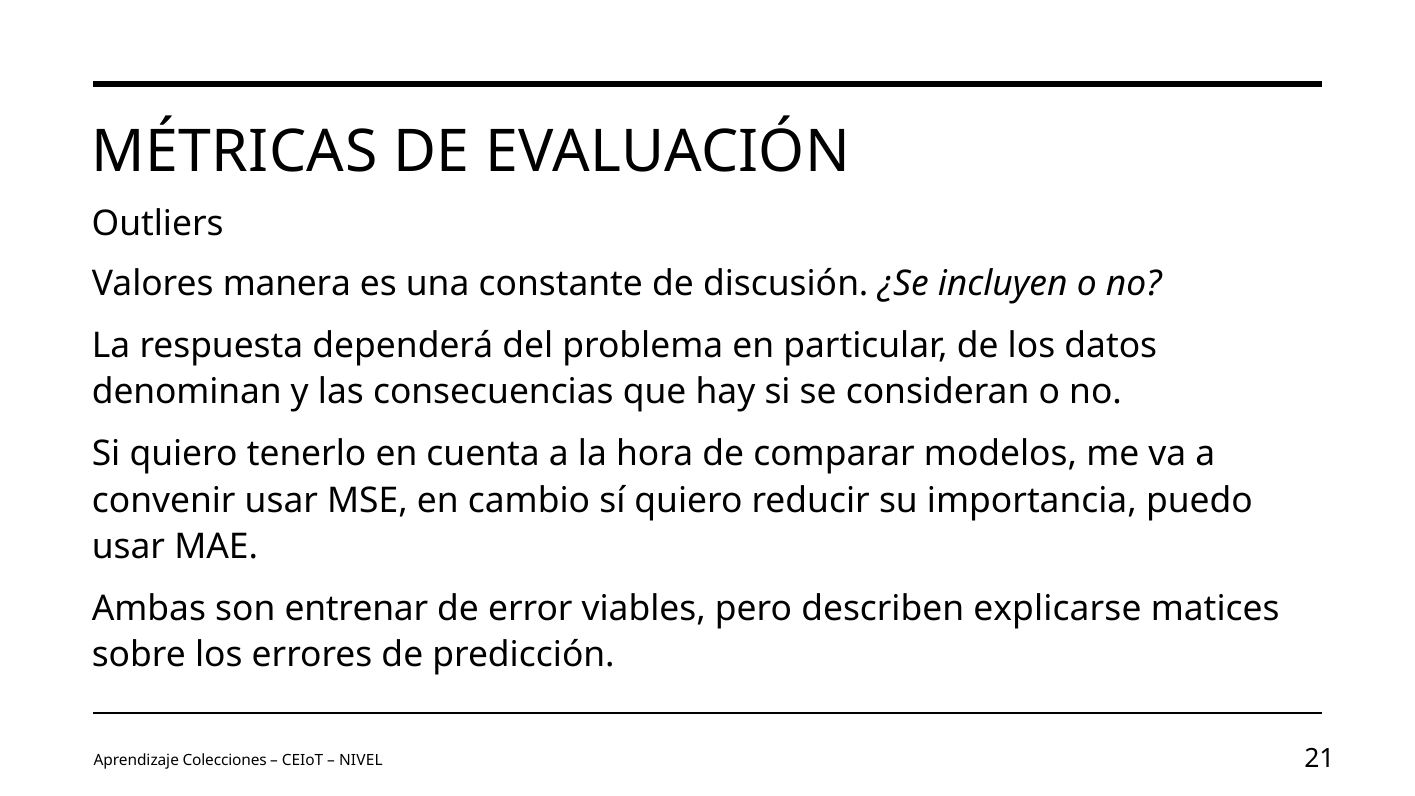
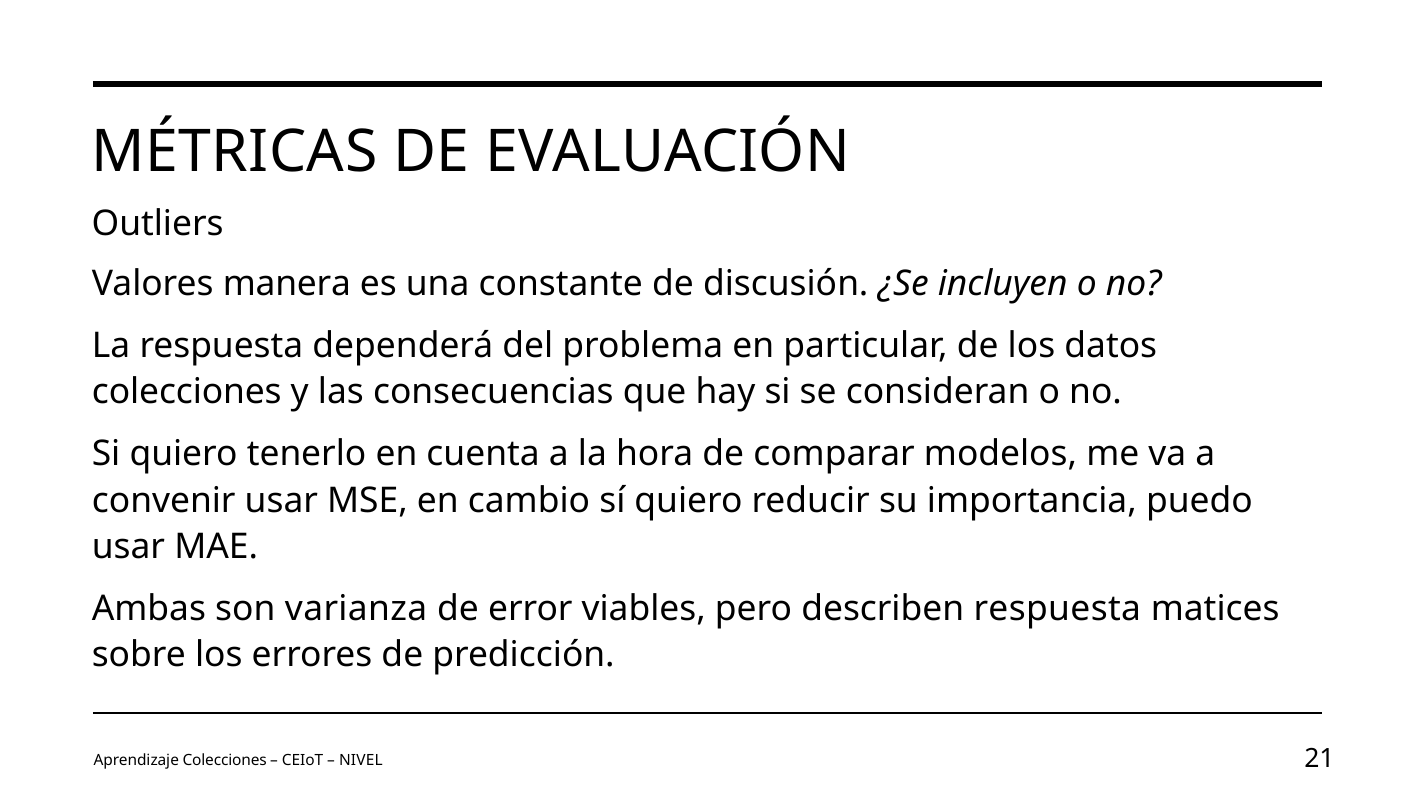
denominan: denominan -> colecciones (187, 392)
entrenar: entrenar -> varianza (356, 608)
describen explicarse: explicarse -> respuesta (1057, 608)
